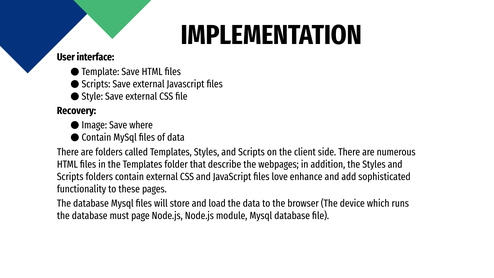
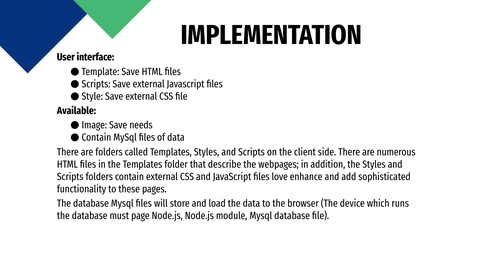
Recovery: Recovery -> Available (77, 111)
where: where -> needs (141, 125)
